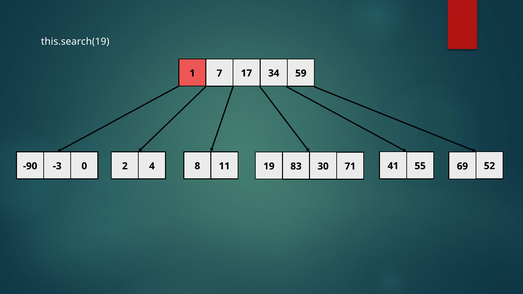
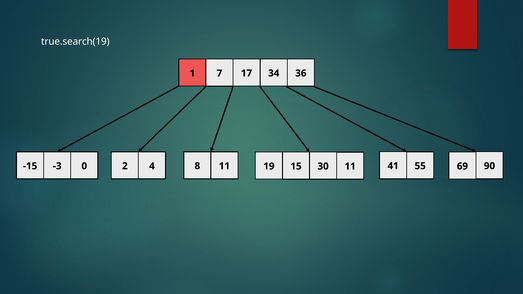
this.search(19: this.search(19 -> true.search(19 (75, 42)
59: 59 -> 36 (301, 73)
83: 83 -> 15 (296, 166)
52: 52 -> 90 (489, 166)
-90: -90 -> -15 (30, 166)
19 71: 71 -> 11 (350, 166)
